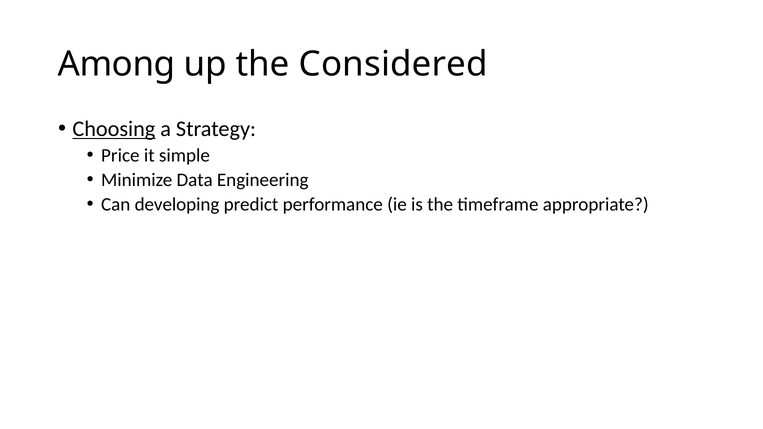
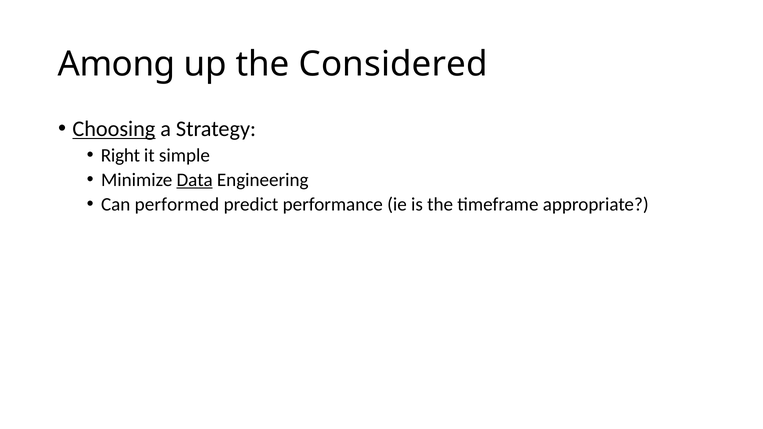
Price: Price -> Right (120, 155)
Data underline: none -> present (195, 180)
developing: developing -> performed (177, 204)
